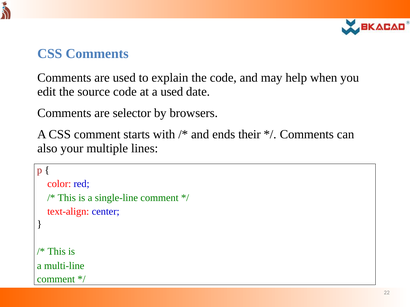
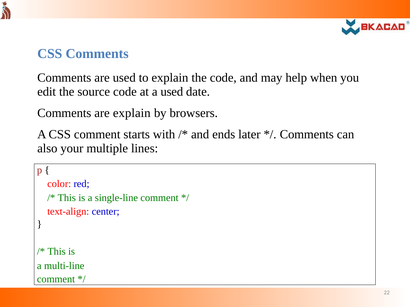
are selector: selector -> explain (132, 113)
their: their -> later (249, 135)
